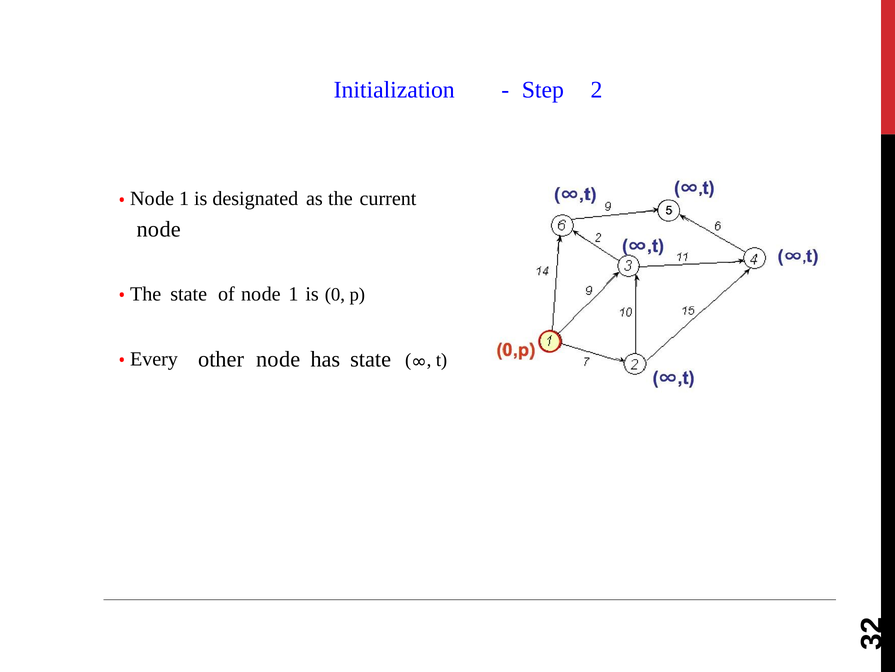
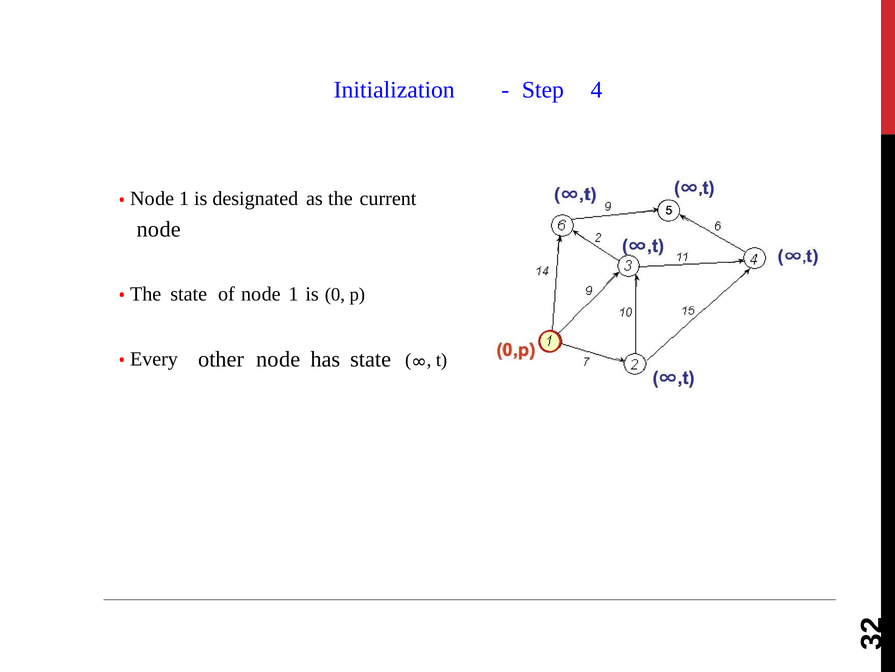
Step 2: 2 -> 4 (597, 90)
